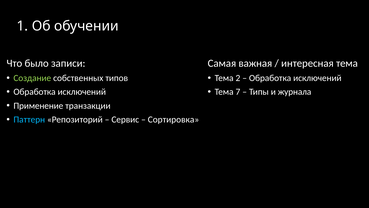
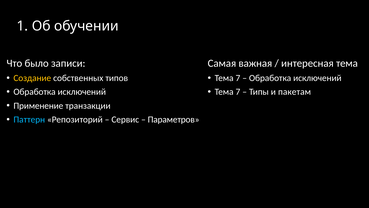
2: 2 -> 7 (238, 78)
Создание colour: light green -> yellow (32, 78)
журнала: журнала -> пакетам (295, 92)
Сортировка: Сортировка -> Параметров (174, 119)
